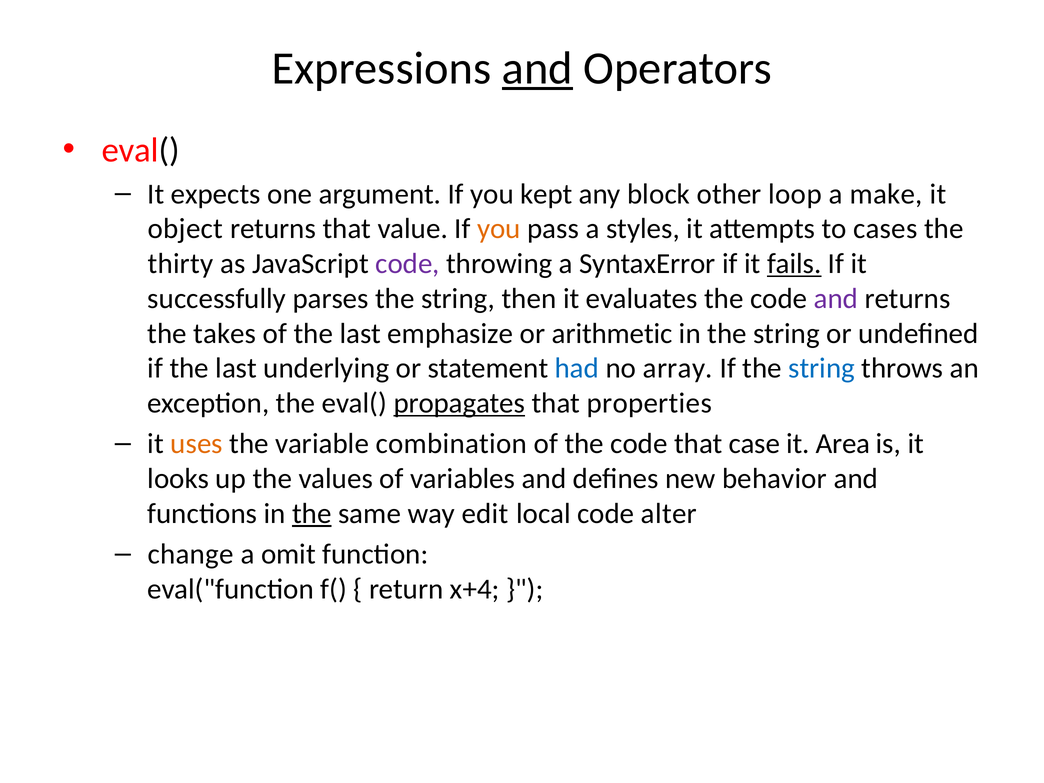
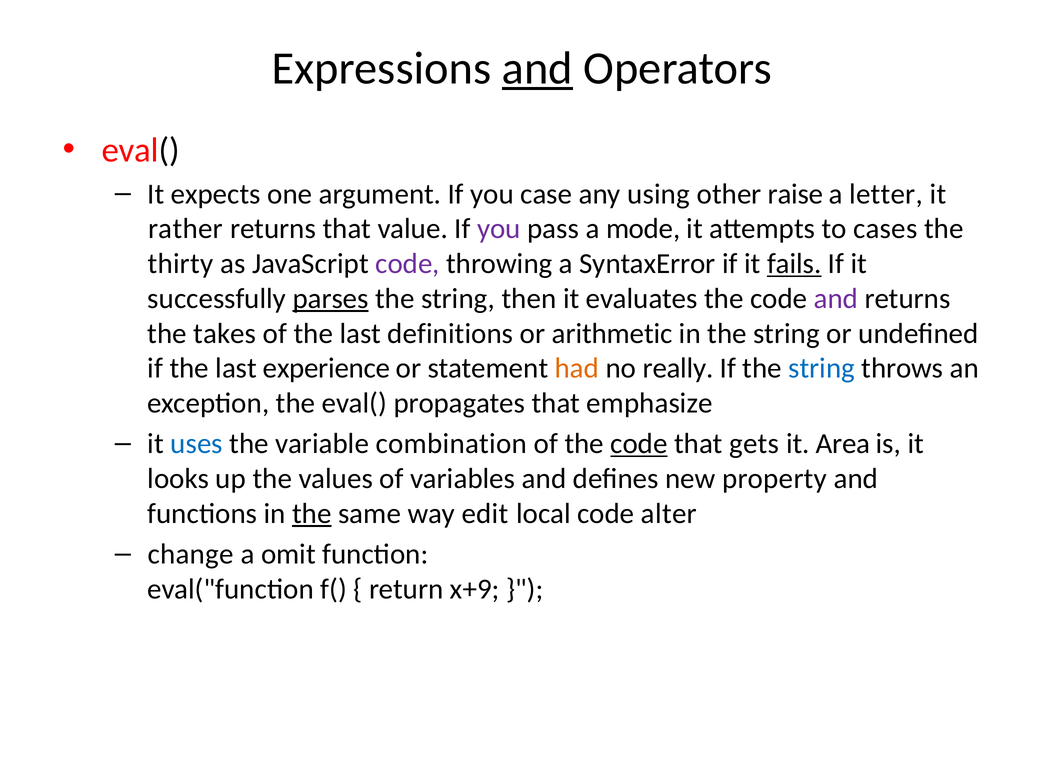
kept: kept -> case (546, 194)
block: block -> using (659, 194)
loop: loop -> raise (795, 194)
make: make -> letter (886, 194)
object: object -> rather (185, 229)
you colour: orange -> purple (499, 229)
styles: styles -> mode (643, 229)
parses underline: none -> present (331, 299)
emphasize: emphasize -> definitions (450, 333)
underlying: underlying -> experience (326, 368)
had colour: blue -> orange (577, 368)
array: array -> really (678, 368)
propagates underline: present -> none (459, 403)
properties: properties -> emphasize (649, 403)
uses colour: orange -> blue (197, 444)
code underline: none -> present (639, 444)
case: case -> gets (754, 444)
behavior: behavior -> property (774, 479)
x+4: x+4 -> x+9 (475, 589)
